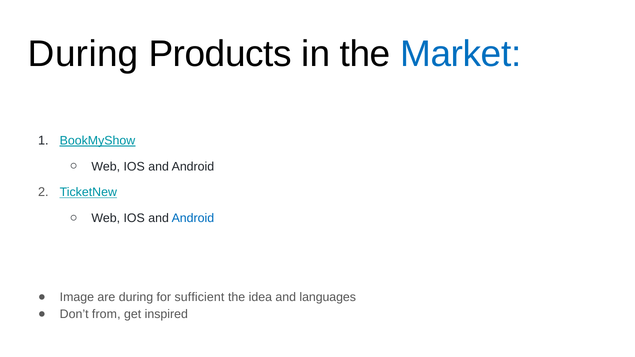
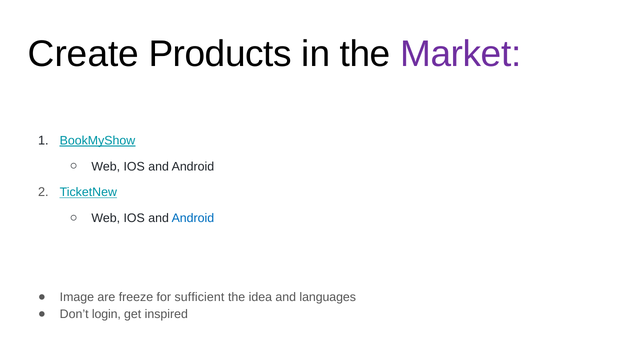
During: During -> Create (83, 54)
Market colour: blue -> purple (461, 54)
are during: during -> freeze (136, 298)
from: from -> login (106, 315)
